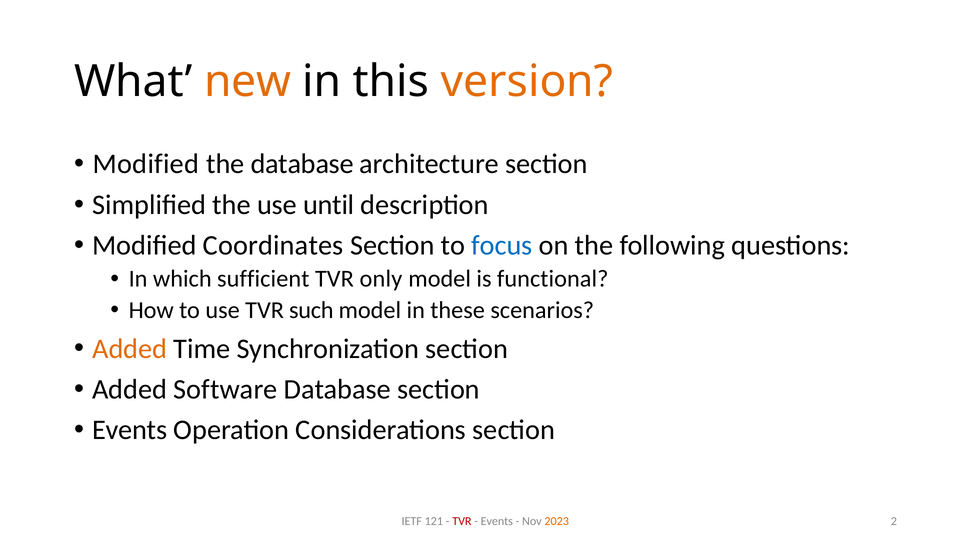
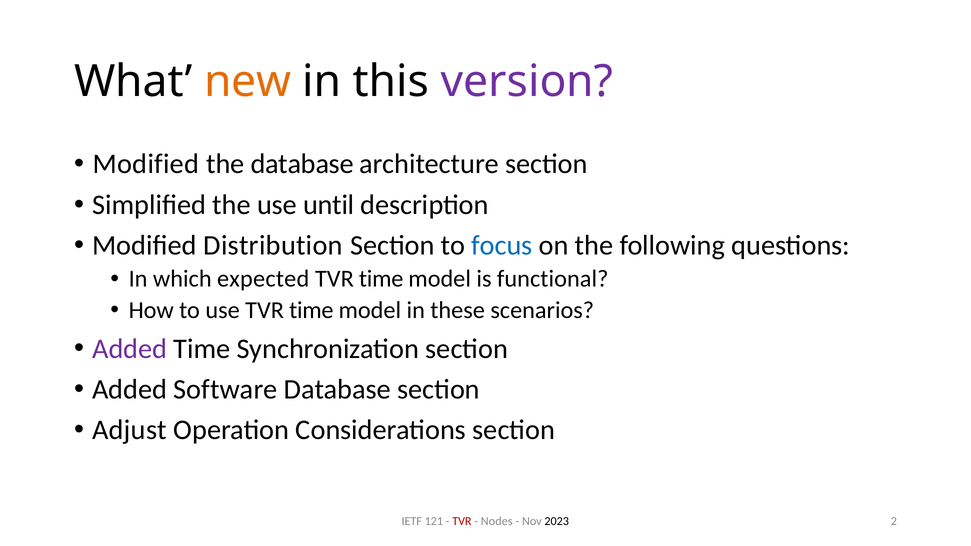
version colour: orange -> purple (527, 82)
Coordinates: Coordinates -> Distribution (273, 246)
sufficient: sufficient -> expected (263, 279)
only: only -> time (381, 279)
use TVR such: such -> time (311, 310)
Added colour: orange -> purple (130, 349)
Events: Events -> Adjust (130, 430)
Events: Events -> Nodes (497, 521)
2023 colour: orange -> black (557, 521)
